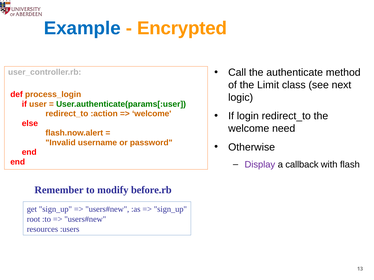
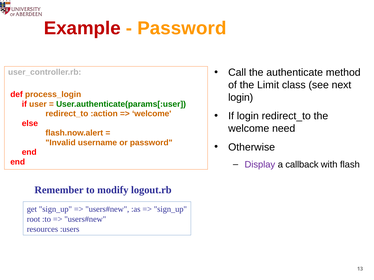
Example colour: blue -> red (82, 28)
Encrypted: Encrypted -> Password (182, 28)
logic: logic -> login (241, 98)
before.rb: before.rb -> logout.rb (151, 190)
